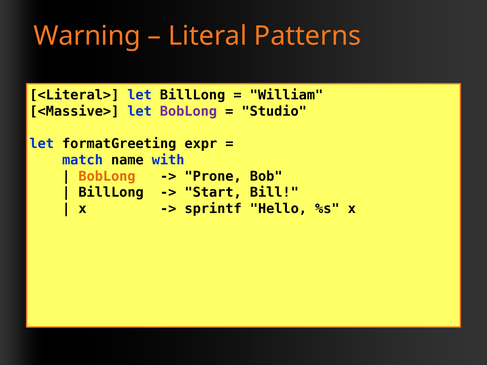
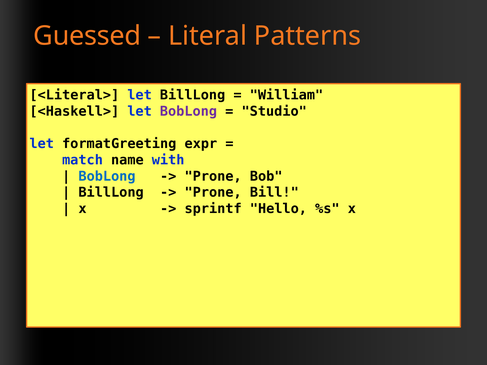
Warning: Warning -> Guessed (87, 36)
<Massive>: <Massive> -> <Haskell> (74, 111)
BobLong colour: orange -> blue (107, 176)
Start: Start -> Prone (213, 193)
